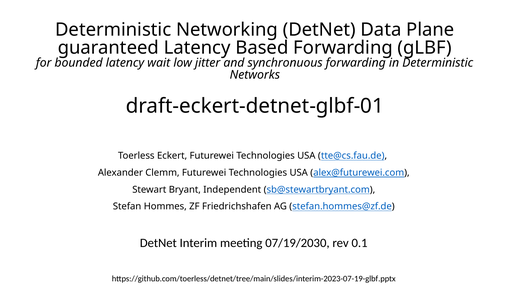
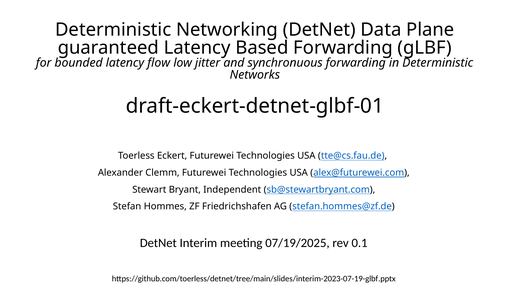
wait: wait -> flow (159, 63)
07/19/2030: 07/19/2030 -> 07/19/2025 (297, 243)
